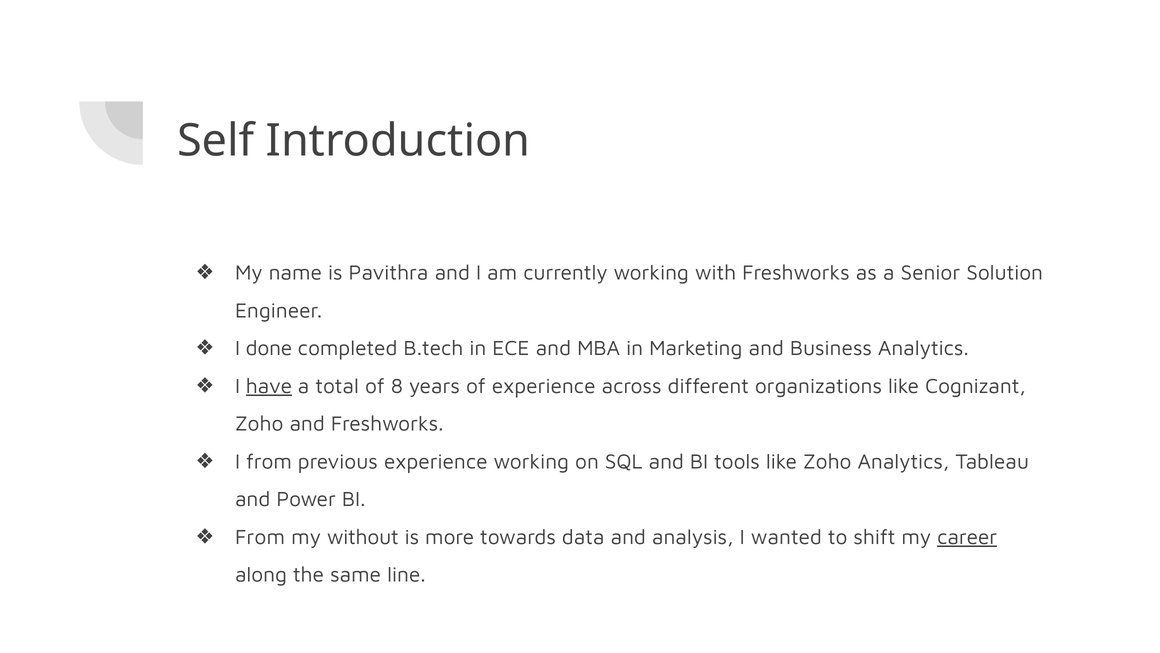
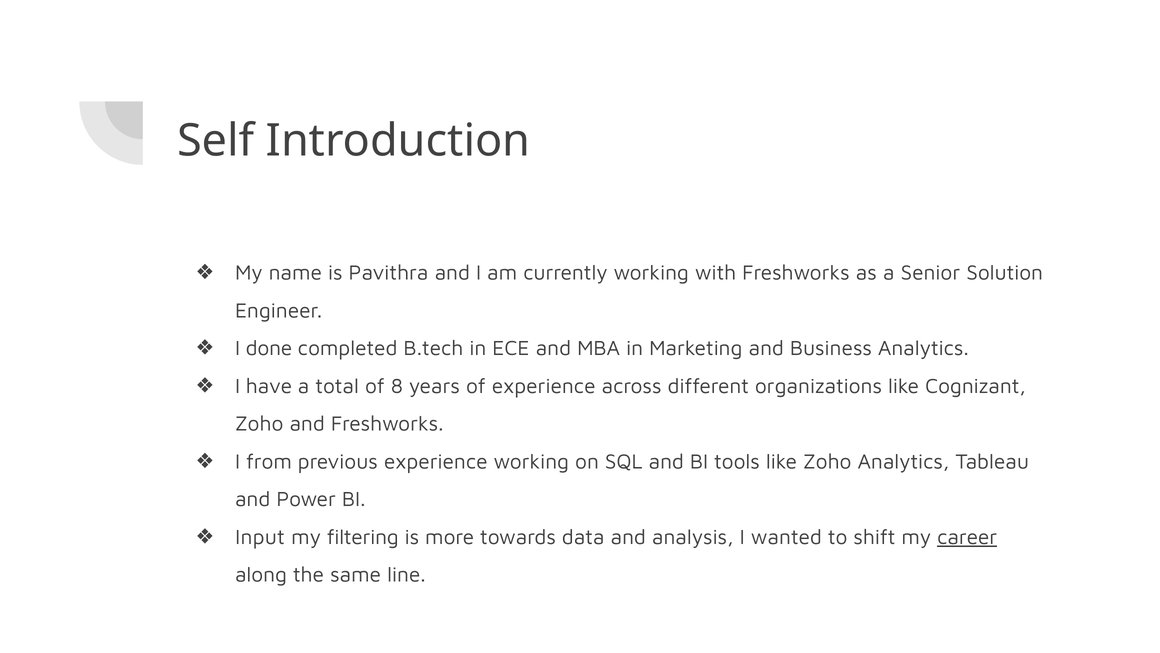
have underline: present -> none (269, 386)
From: From -> Input (260, 537)
without: without -> filtering (363, 537)
